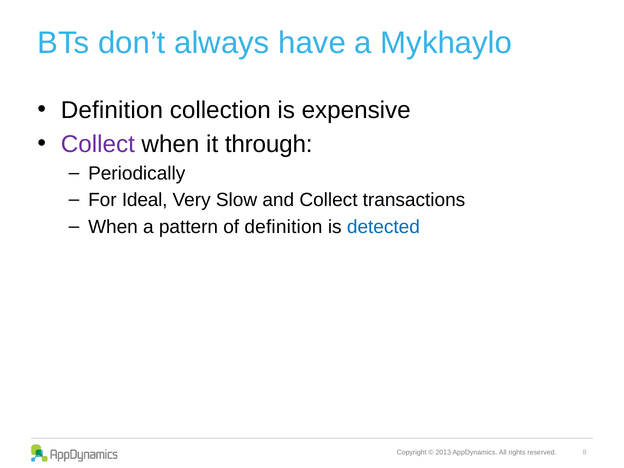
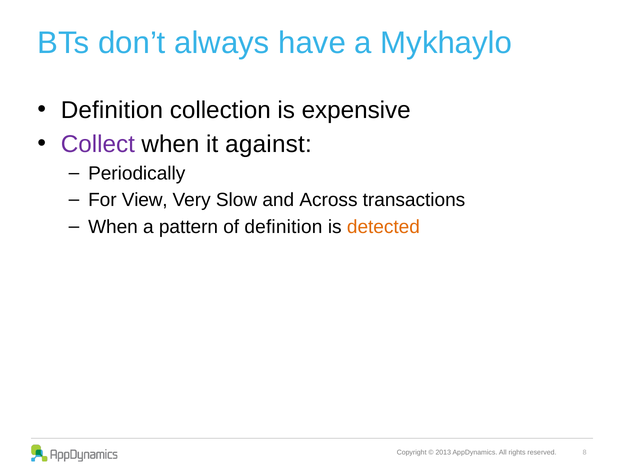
through: through -> against (268, 144)
Ideal: Ideal -> View (145, 200)
and Collect: Collect -> Across (328, 200)
detected colour: blue -> orange (383, 227)
